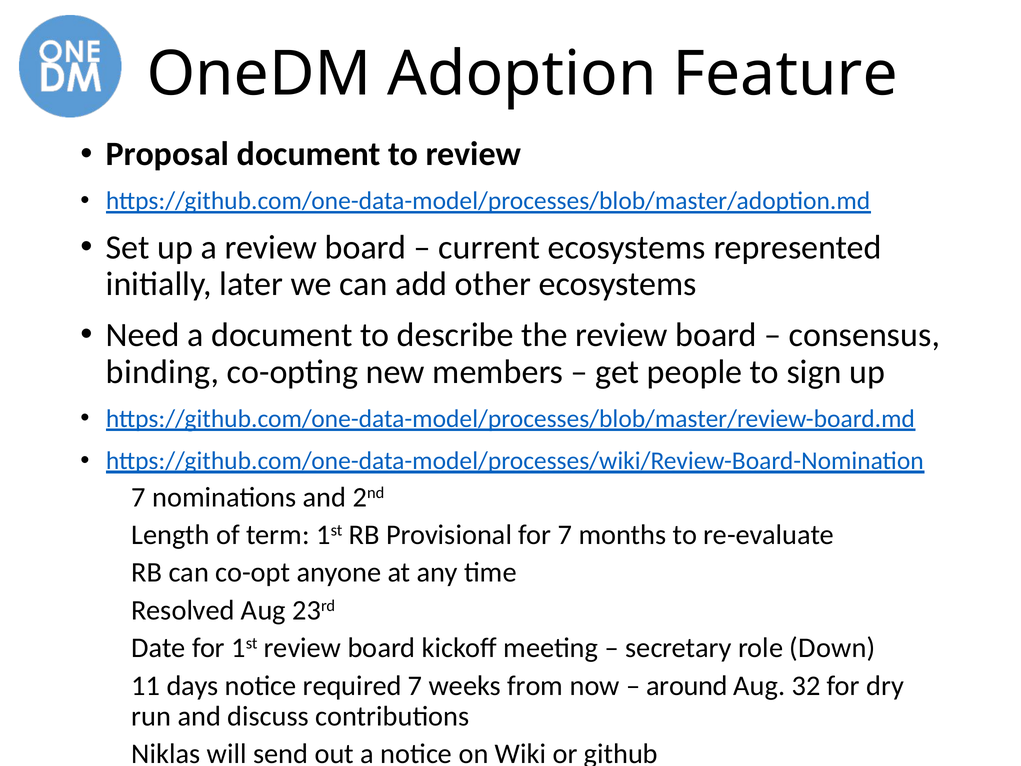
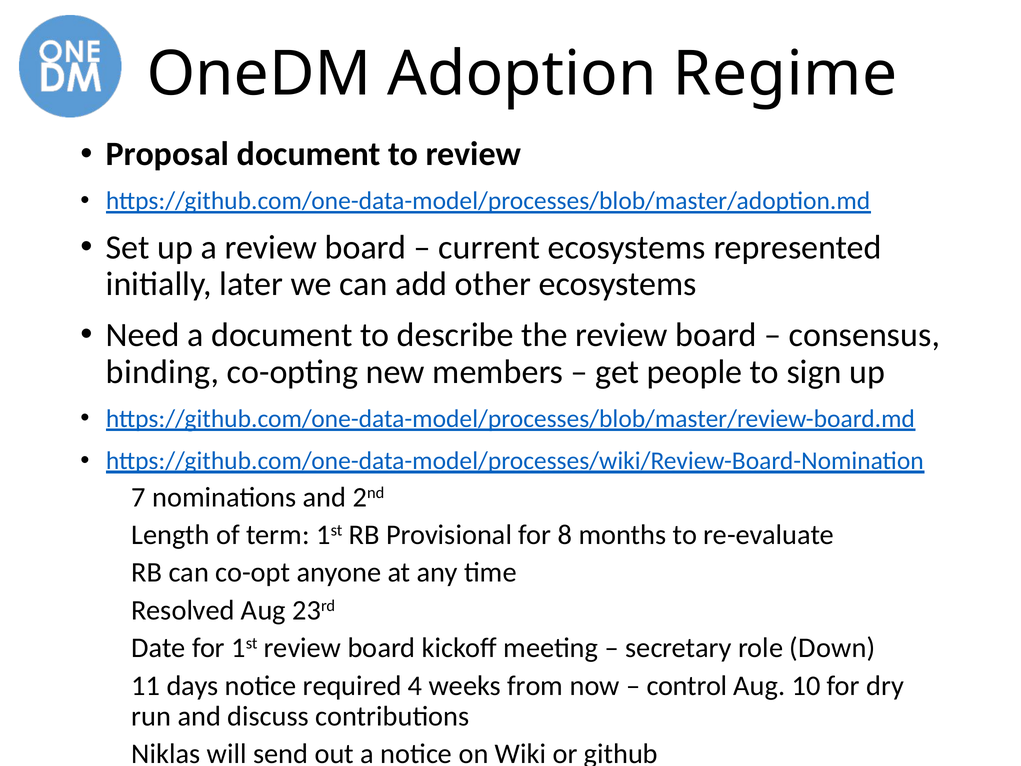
Feature: Feature -> Regime (785, 74)
for 7: 7 -> 8 (565, 535)
required 7: 7 -> 4 (415, 686)
around: around -> control (687, 686)
32: 32 -> 10 (806, 686)
